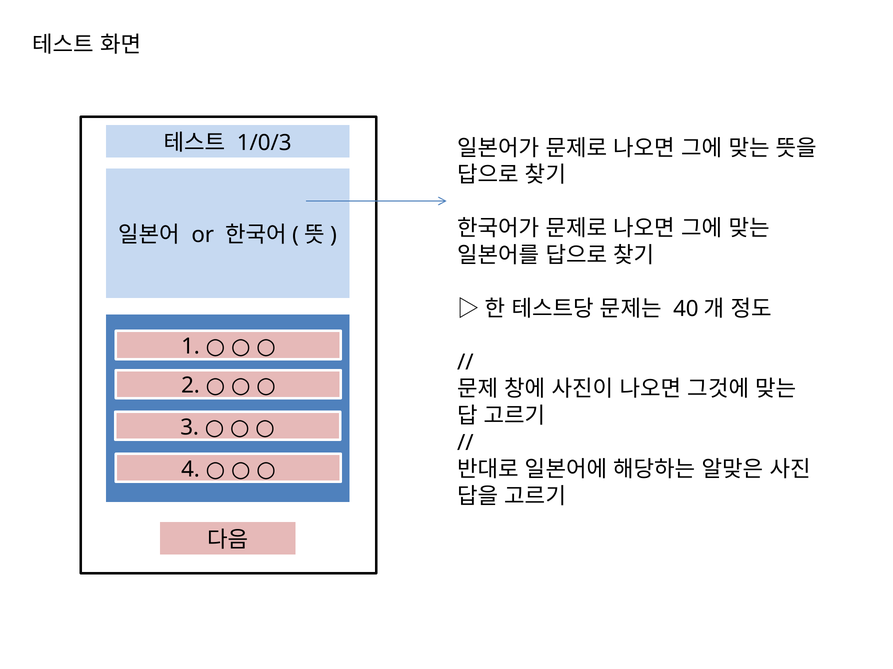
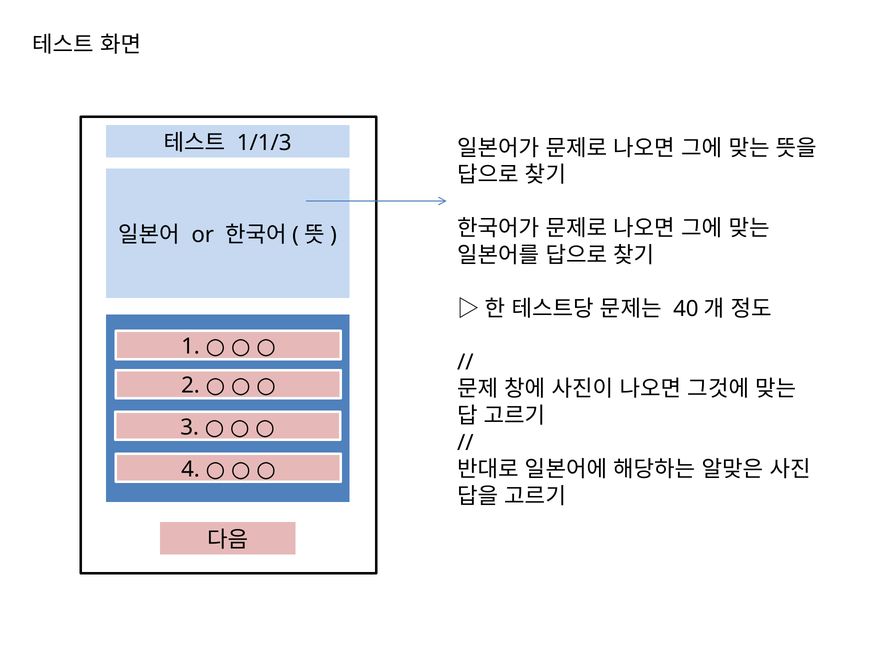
1/0/3: 1/0/3 -> 1/1/3 (264, 143)
